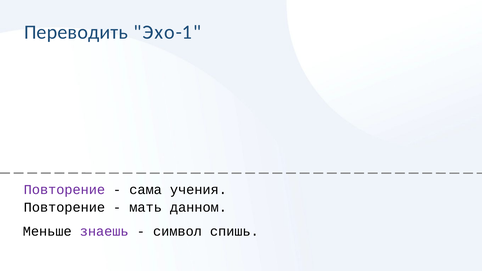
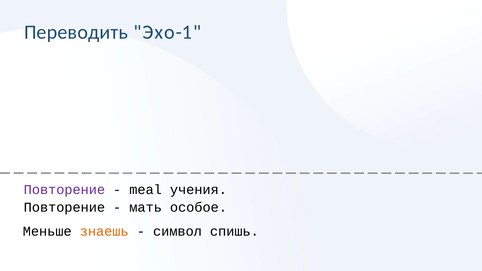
сама: сама -> meal (146, 190)
данном: данном -> особое (198, 207)
знаешь colour: purple -> orange (104, 231)
